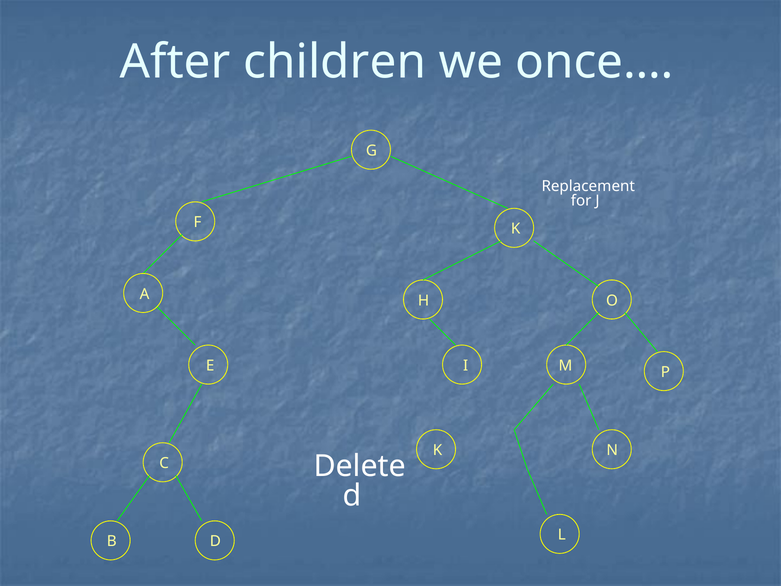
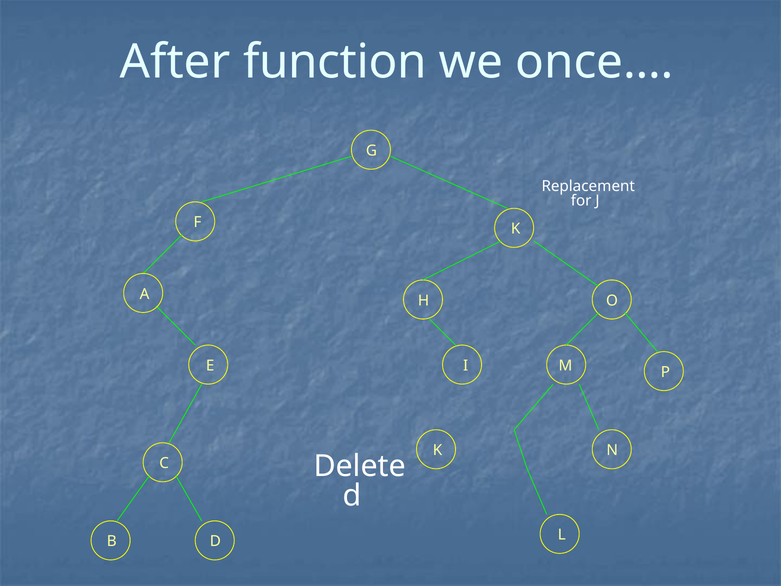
children: children -> function (335, 62)
